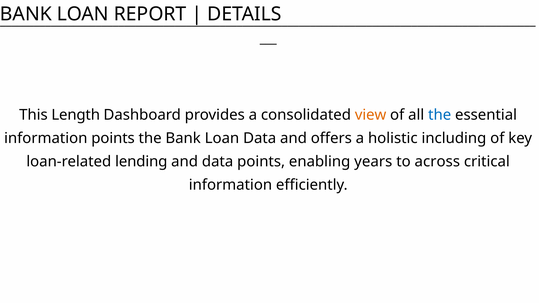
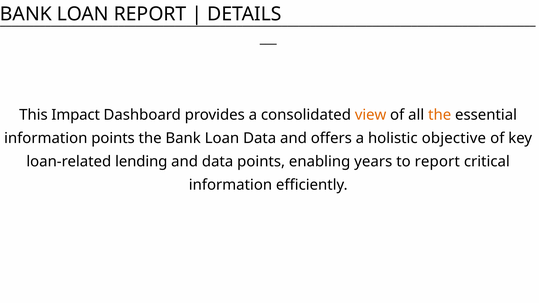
Length: Length -> Impact (76, 115)
the colour: blue -> orange (440, 115)
including: including -> objective (454, 138)
to across: across -> report (437, 162)
